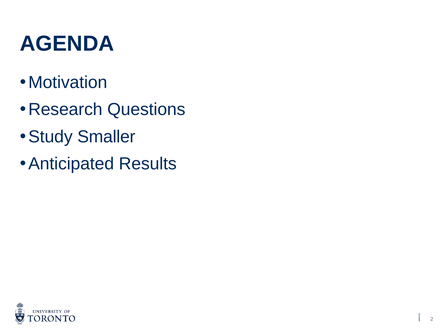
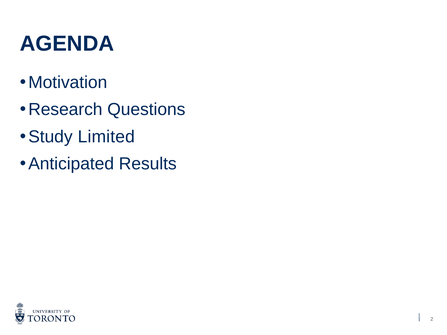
Smaller: Smaller -> Limited (106, 137)
